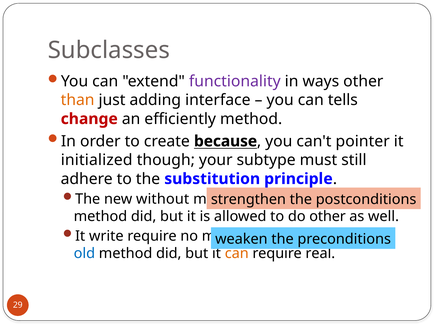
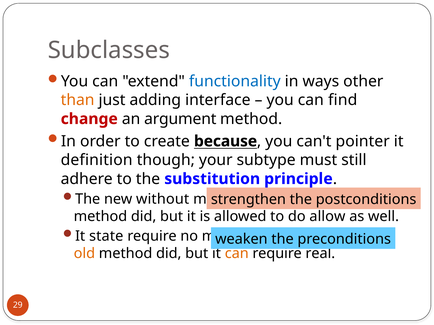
functionality colour: purple -> blue (235, 81)
tells: tells -> find (343, 100)
efficiently: efficiently -> argument (180, 119)
initialized: initialized -> definition (97, 160)
do other: other -> allow (327, 217)
write: write -> state (106, 236)
old colour: blue -> orange (84, 254)
